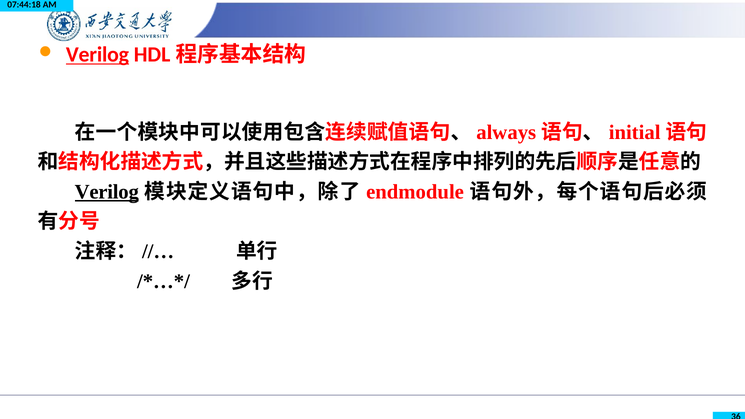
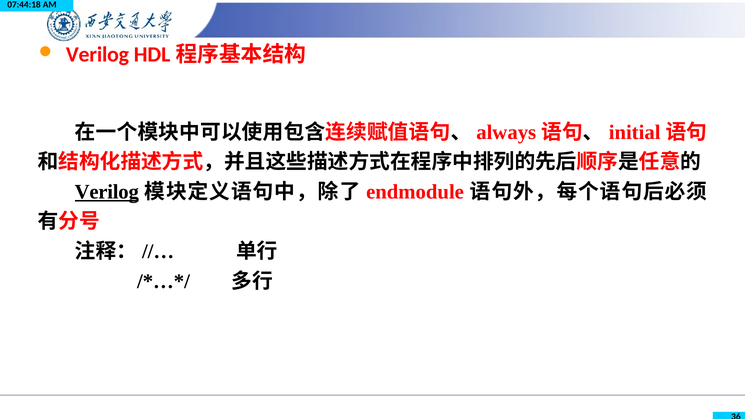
Verilog underline: present -> none (97, 55)
